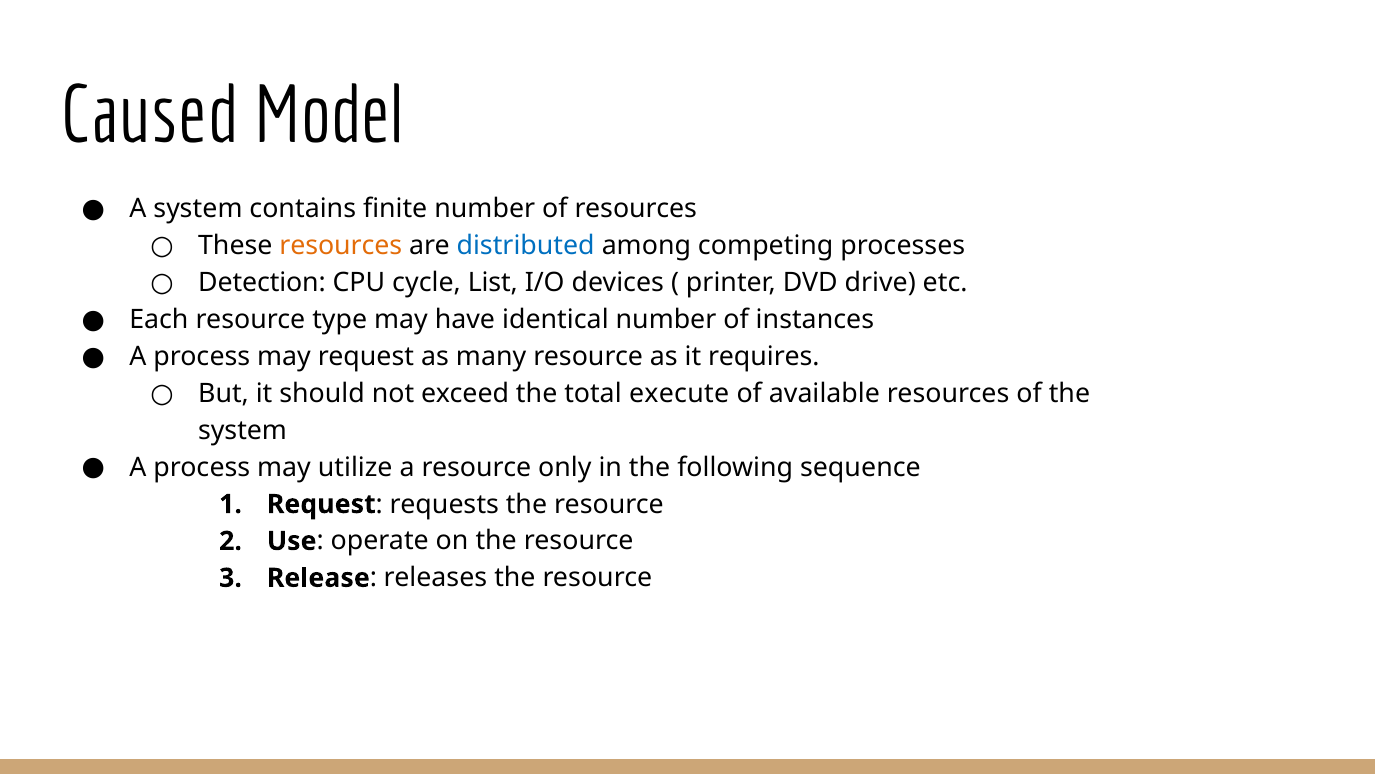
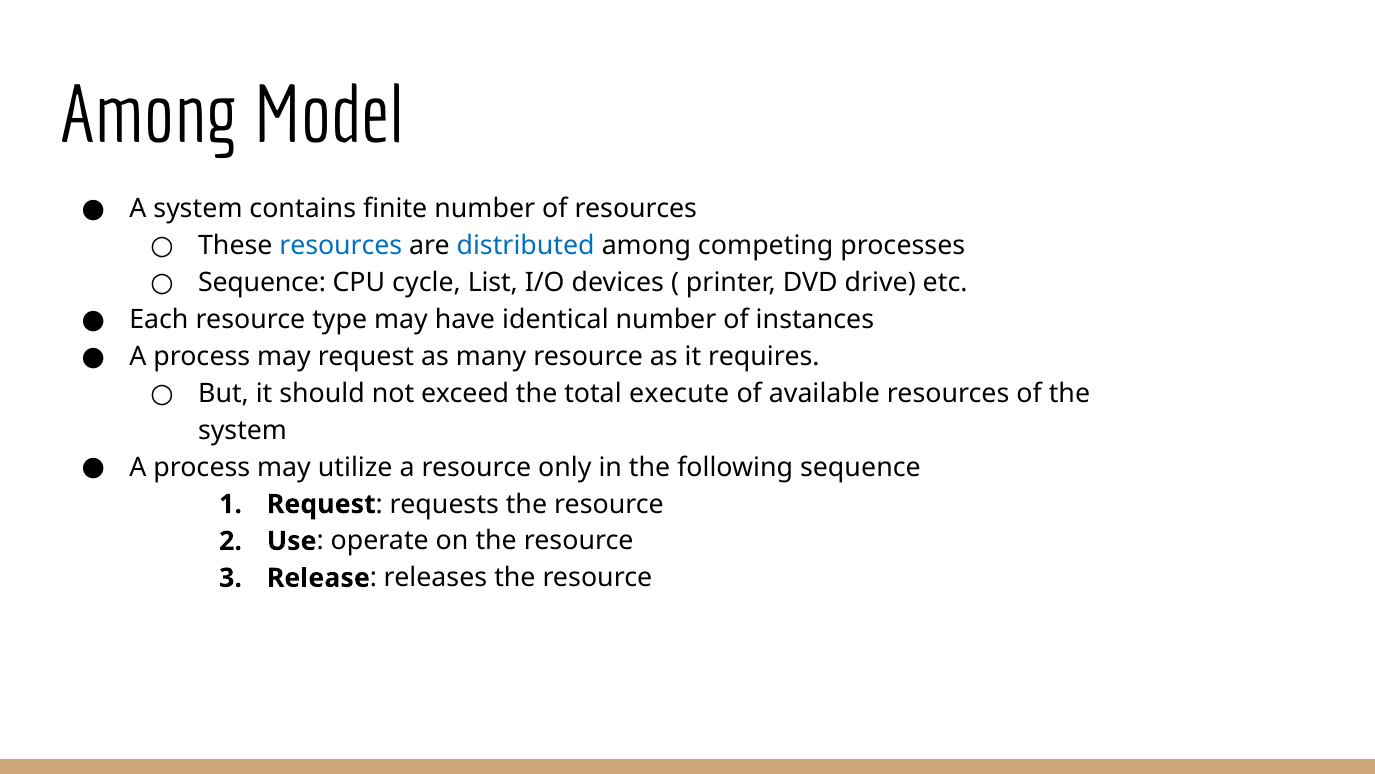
Caused: Caused -> Among (150, 116)
resources colour: orange -> blue (341, 246)
Detection: Detection -> Sequence (262, 283)
